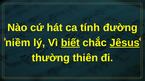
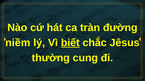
tính: tính -> tràn (90, 28)
Jêsus underline: present -> none (125, 43)
thiên: thiên -> cung (85, 58)
